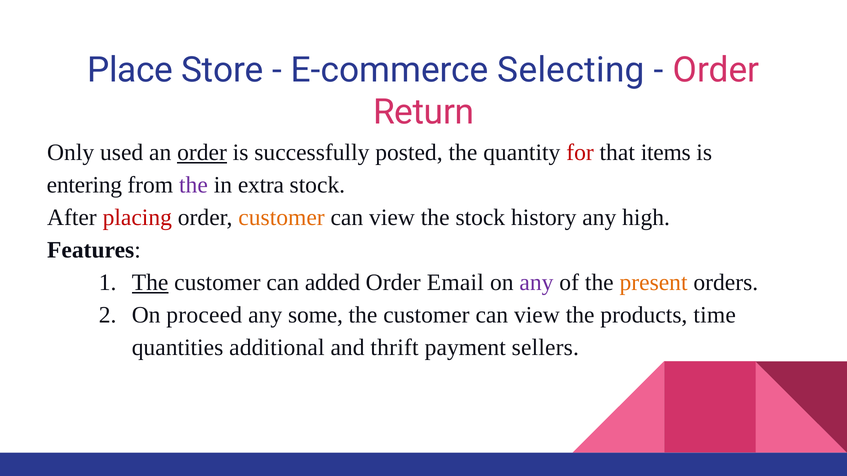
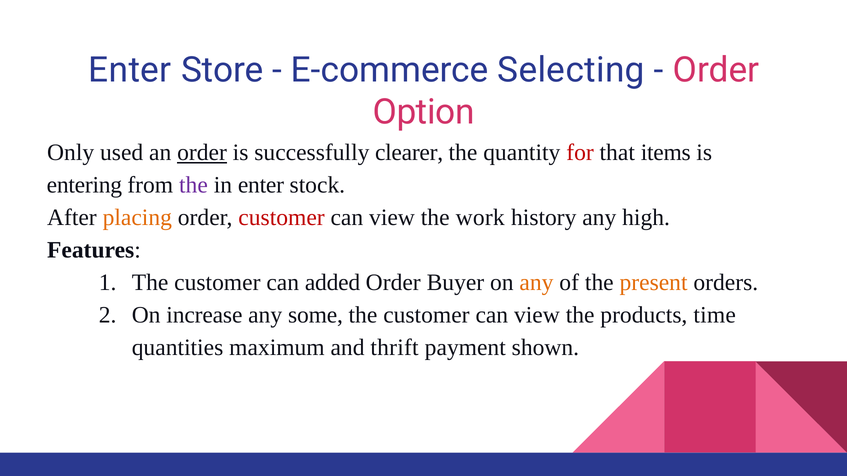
Place: Place -> Enter (130, 70)
Return: Return -> Option (424, 112)
posted: posted -> clearer (409, 153)
in extra: extra -> enter (261, 185)
placing colour: red -> orange (137, 218)
customer colour: orange -> red (282, 218)
the stock: stock -> work (480, 218)
The underline: present -> none (150, 283)
Email: Email -> Buyer (455, 283)
any colour: purple -> orange (536, 283)
proceed: proceed -> increase (204, 315)
additional: additional -> maximum (277, 348)
sellers: sellers -> shown (545, 348)
